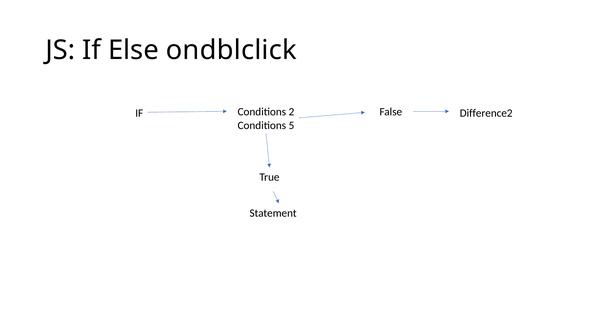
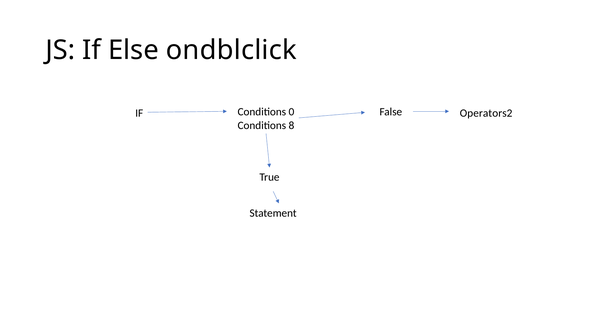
2: 2 -> 0 (291, 112)
Difference2: Difference2 -> Operators2 (486, 113)
5: 5 -> 8 (291, 125)
